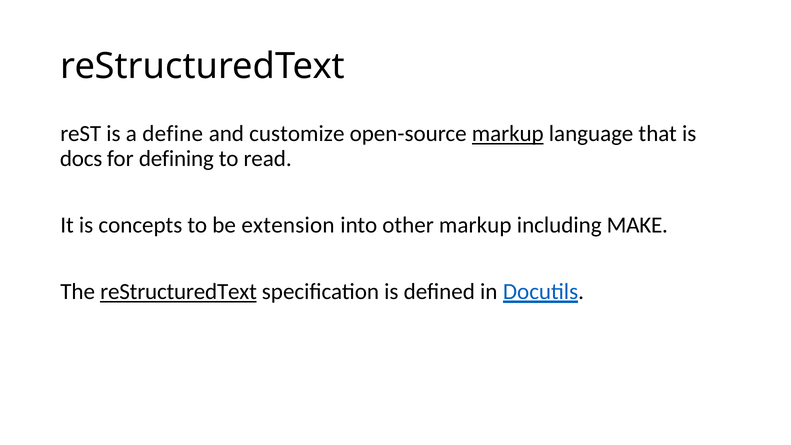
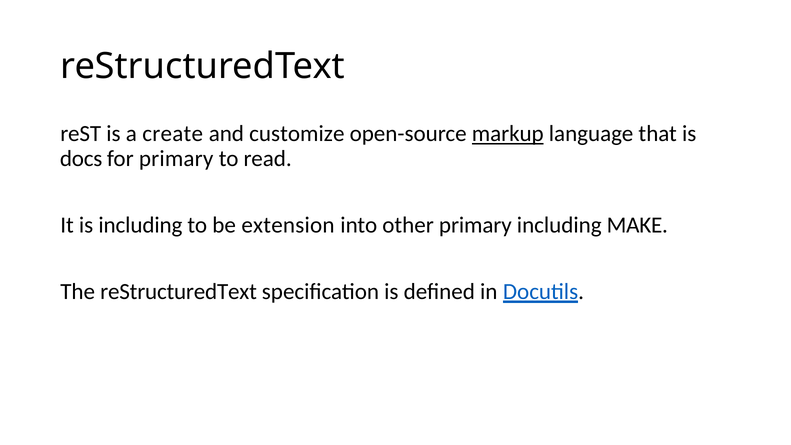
define: define -> create (173, 134)
for defining: defining -> primary (176, 159)
is concepts: concepts -> including (140, 225)
other markup: markup -> primary (475, 225)
reStructuredText underline: present -> none (179, 292)
